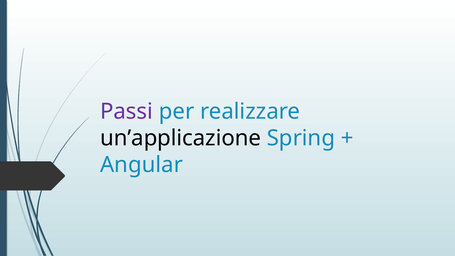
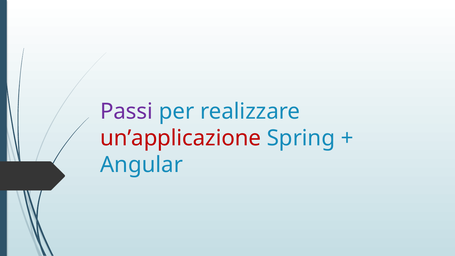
un’applicazione colour: black -> red (181, 138)
